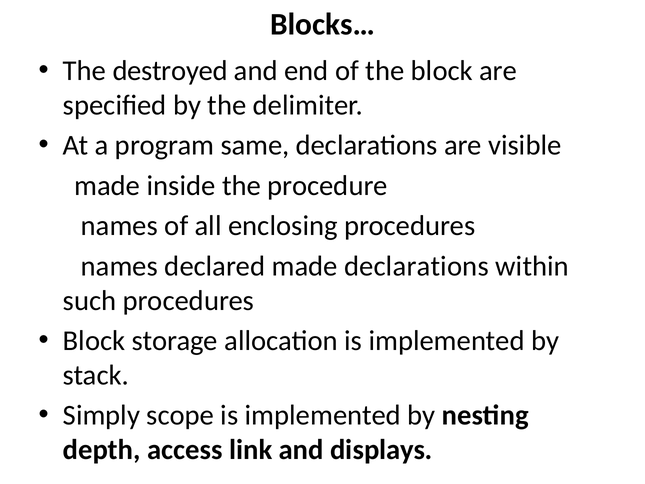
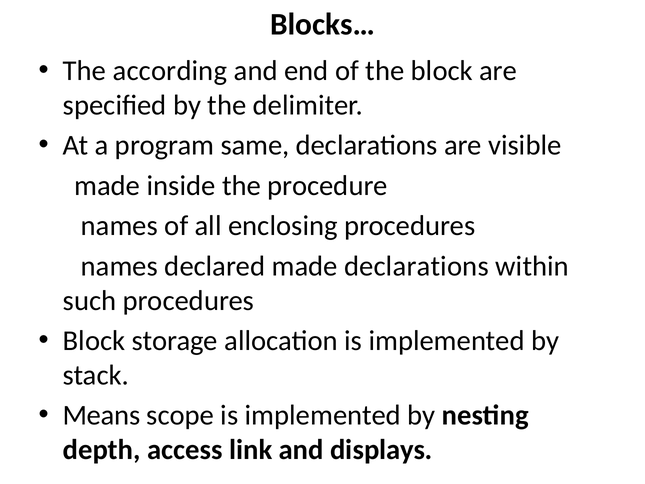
destroyed: destroyed -> according (170, 71)
Simply: Simply -> Means (102, 415)
